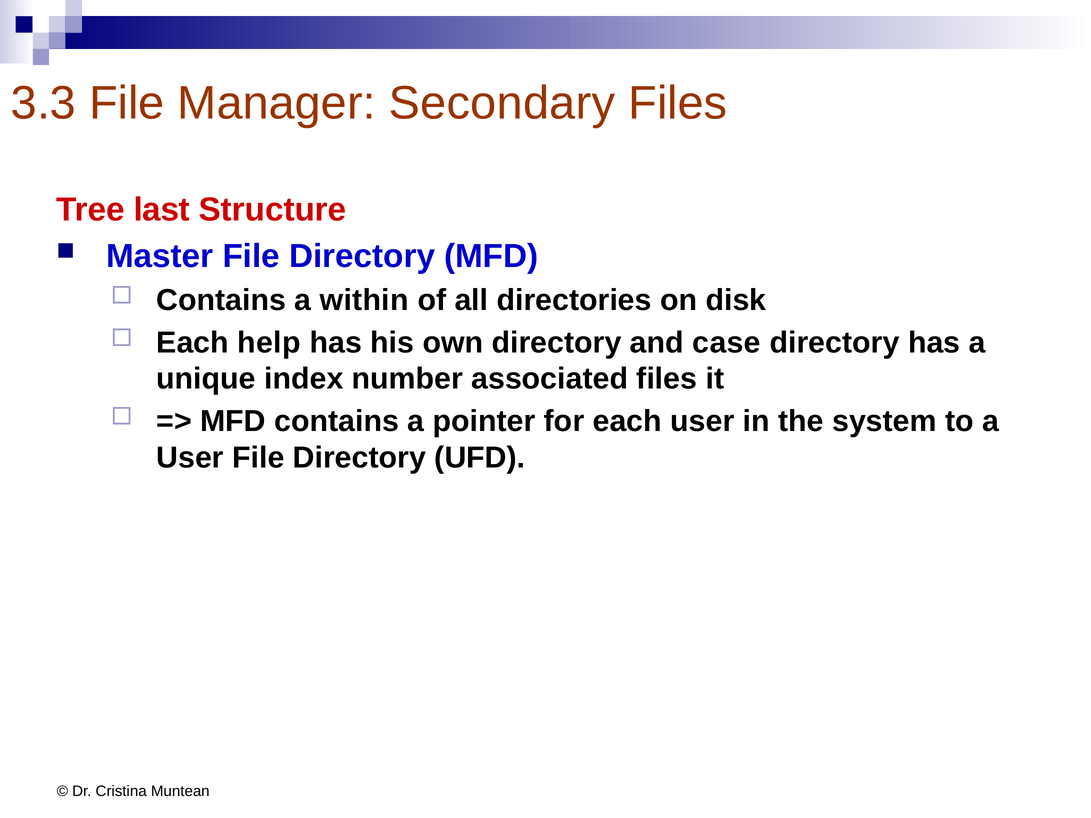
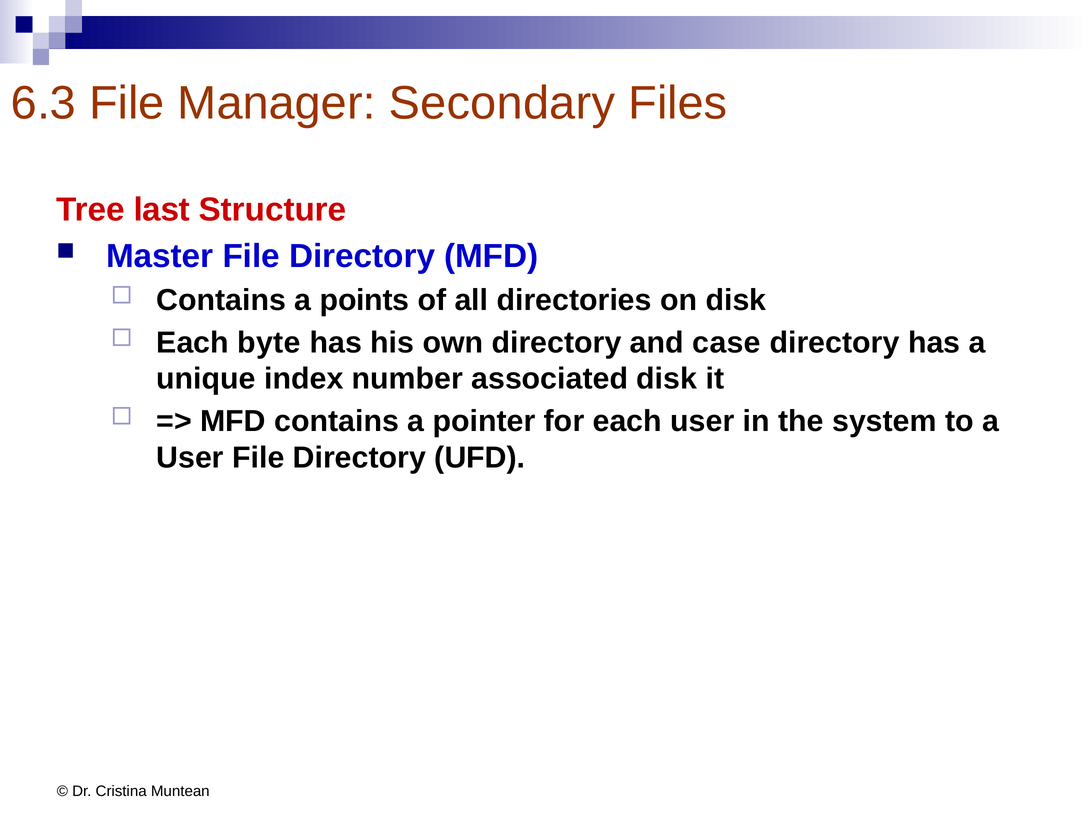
3.3: 3.3 -> 6.3 (44, 103)
within: within -> points (365, 300)
help: help -> byte (269, 343)
associated files: files -> disk (667, 379)
